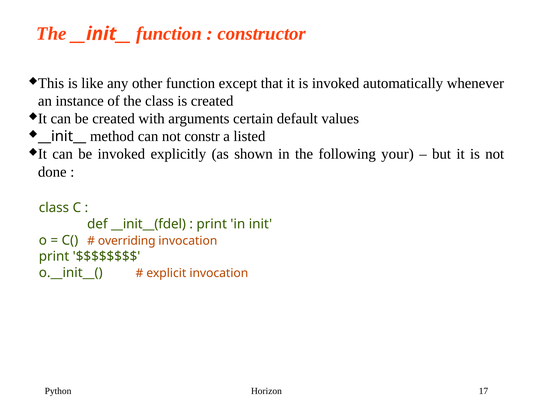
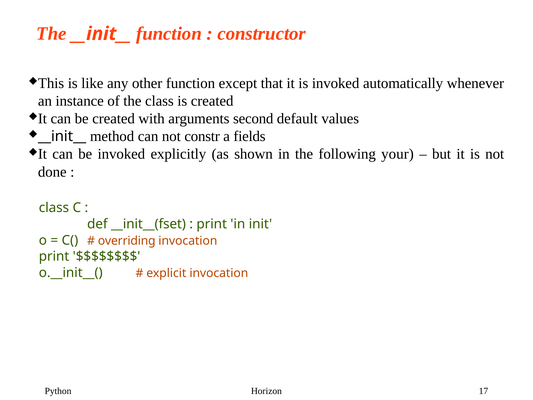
certain: certain -> second (253, 119)
listed: listed -> fields (250, 136)
__init__(fdel: __init__(fdel -> __init__(fset (148, 224)
